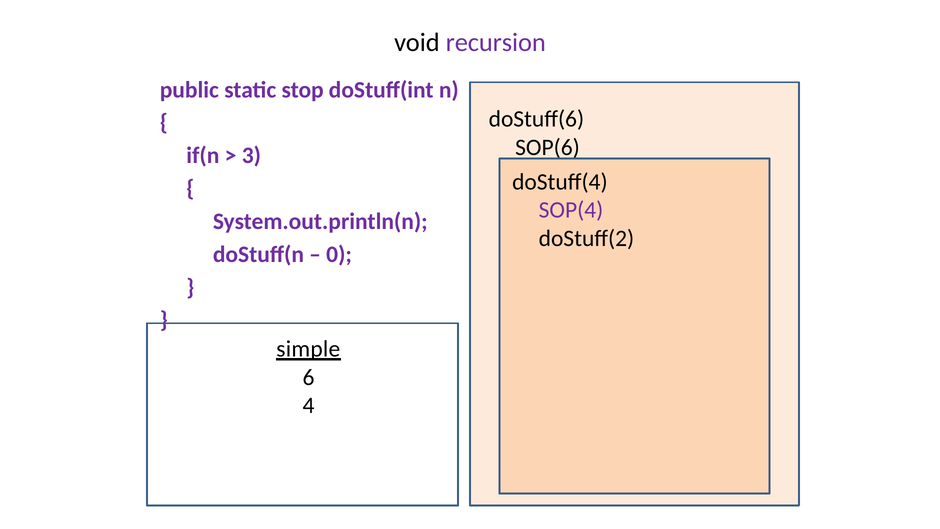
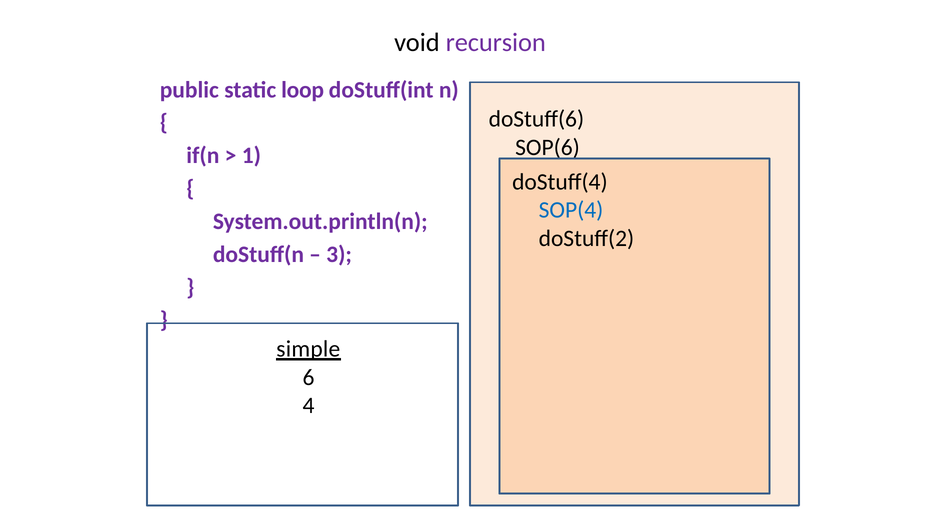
stop: stop -> loop (303, 90)
3: 3 -> 1 (251, 156)
SOP(4 colour: purple -> blue (571, 210)
0: 0 -> 3 (339, 254)
